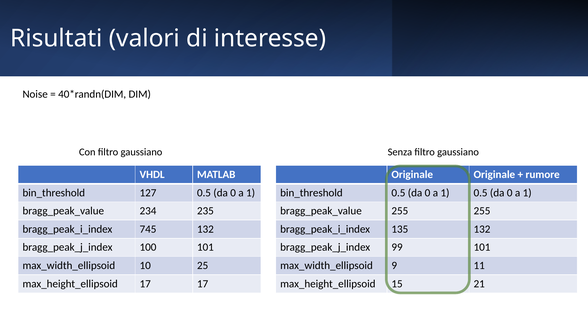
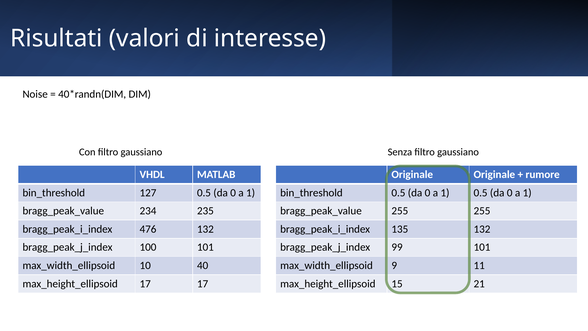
745: 745 -> 476 (148, 229)
25: 25 -> 40 (203, 265)
